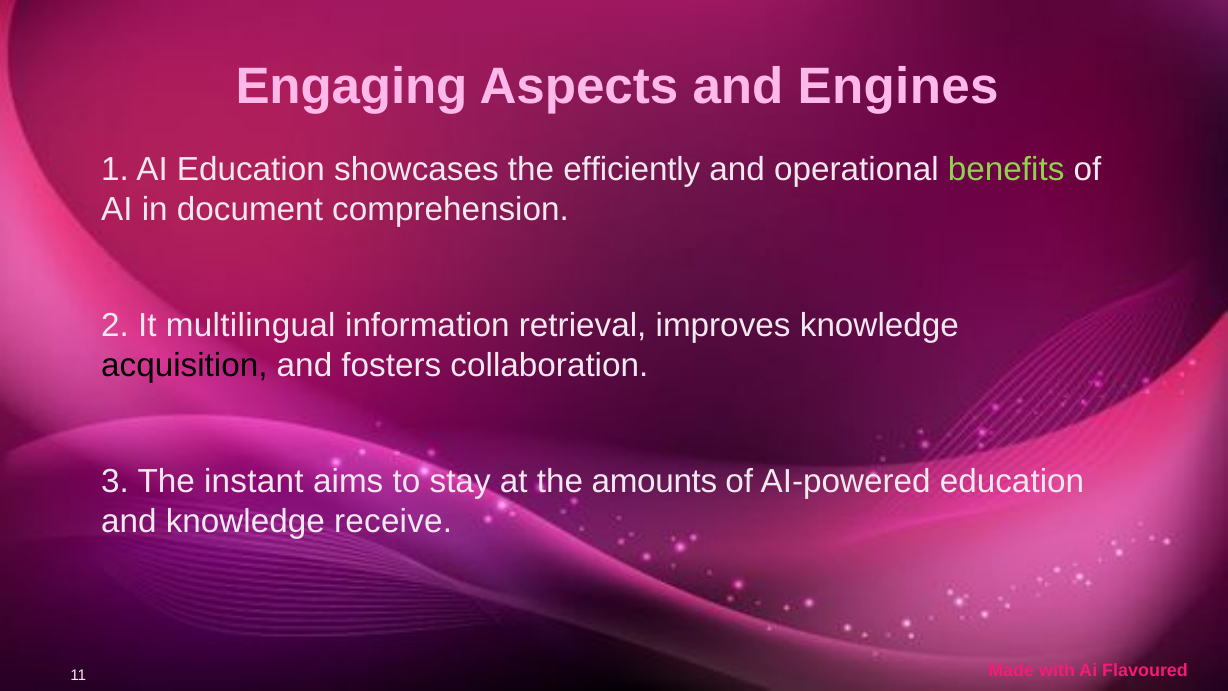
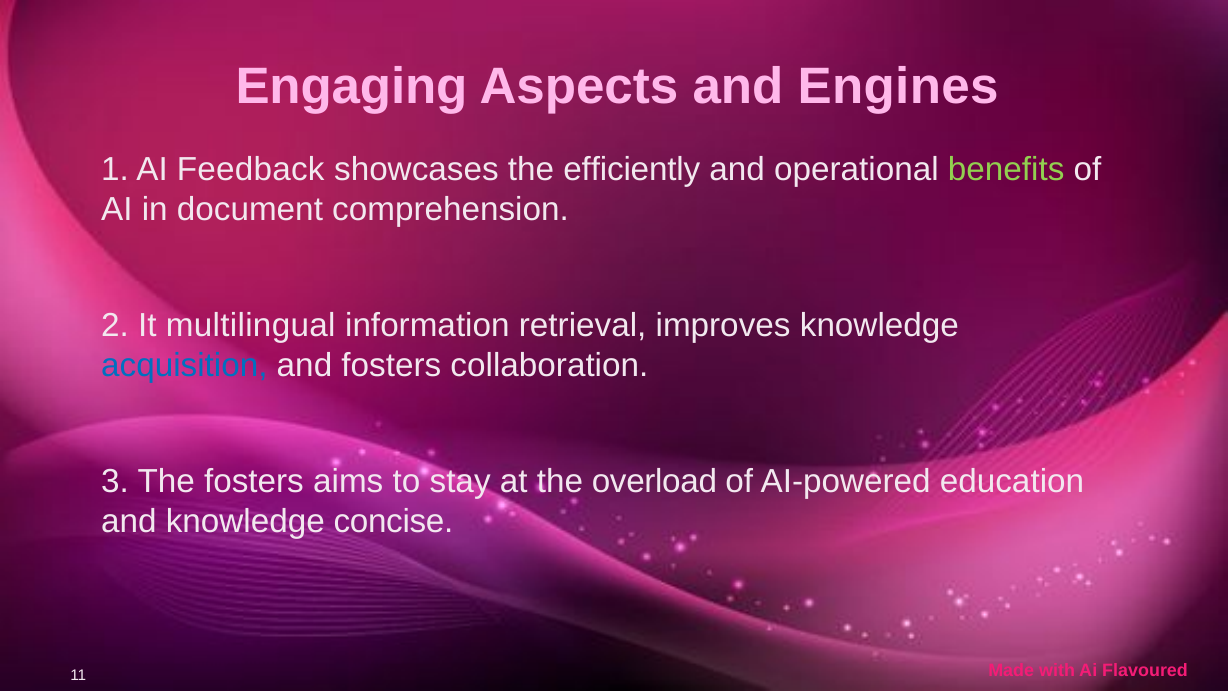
AI Education: Education -> Feedback (251, 170)
acquisition colour: black -> blue (184, 365)
The instant: instant -> fosters (254, 481)
amounts: amounts -> overload (654, 481)
receive: receive -> concise (393, 521)
